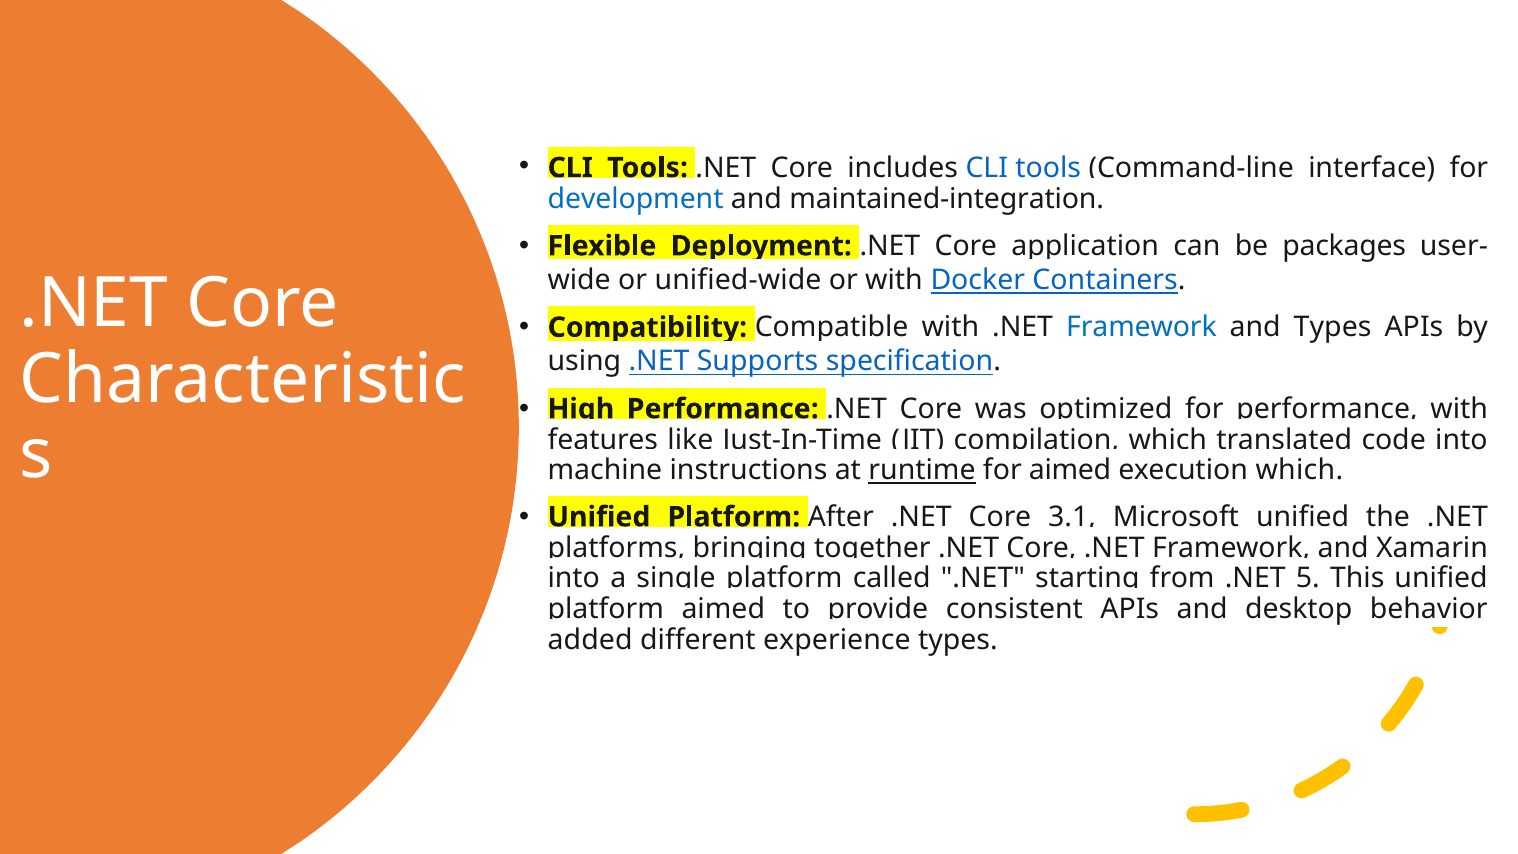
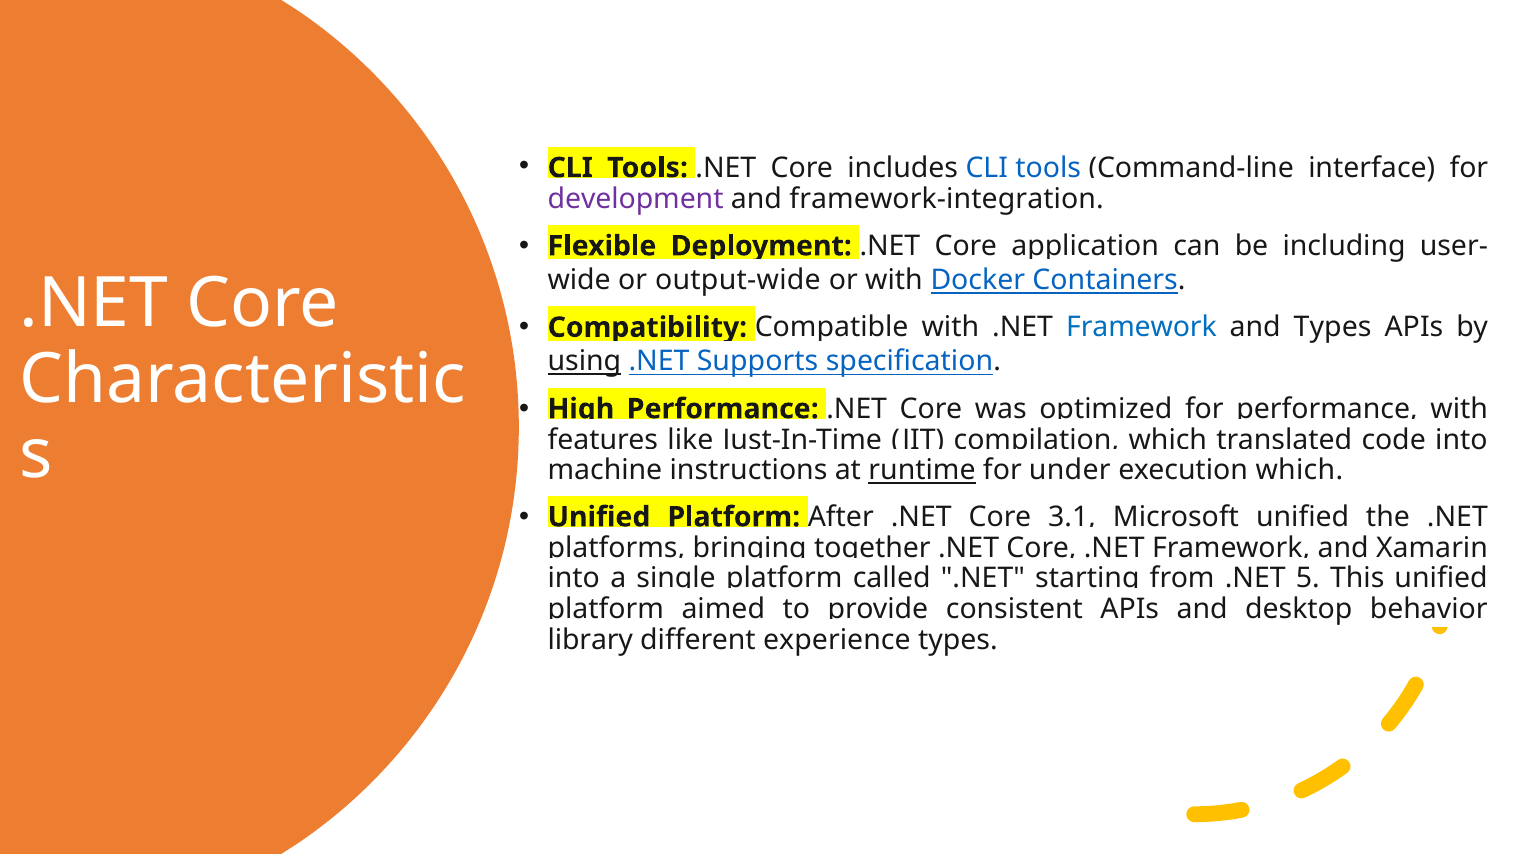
development colour: blue -> purple (636, 199)
maintained-integration: maintained-integration -> framework-integration (947, 199)
packages: packages -> including (1344, 246)
unified-wide: unified-wide -> output-wide (738, 280)
using underline: none -> present (584, 361)
for aimed: aimed -> under (1070, 470)
added: added -> library (590, 640)
